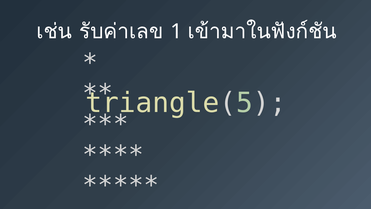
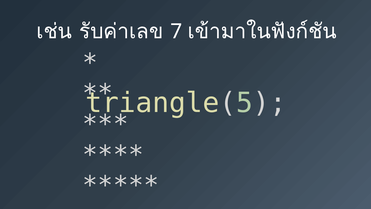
1: 1 -> 7 (176, 31)
